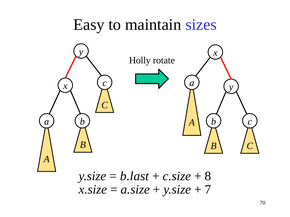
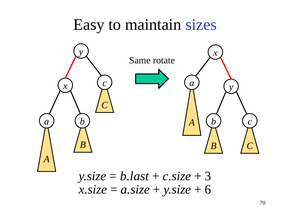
Holly: Holly -> Same (140, 60)
8: 8 -> 3 (208, 176)
7: 7 -> 6 (208, 190)
